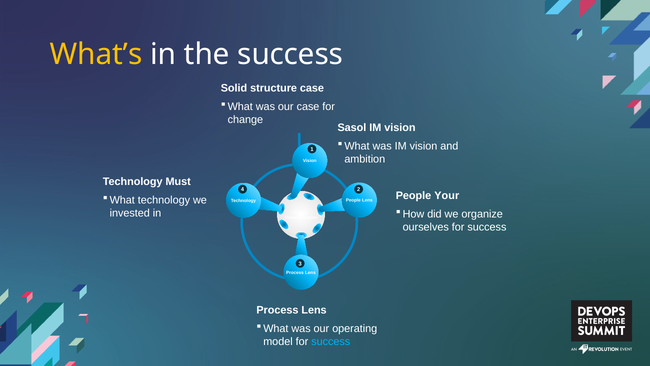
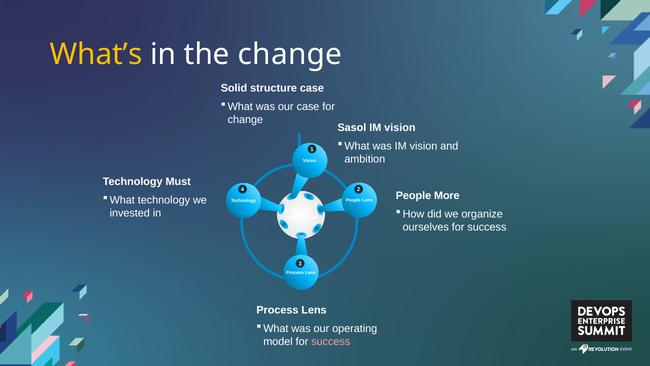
the success: success -> change (290, 55)
Your: Your -> More (447, 196)
success colour: light blue -> pink (331, 341)
